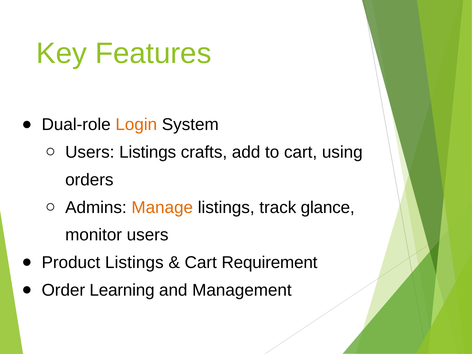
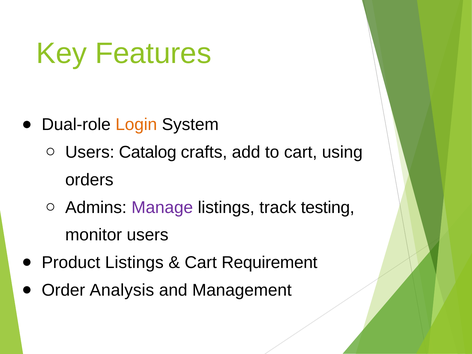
Users Listings: Listings -> Catalog (148, 152)
Manage colour: orange -> purple (162, 207)
glance: glance -> testing (328, 207)
Learning: Learning -> Analysis (122, 290)
